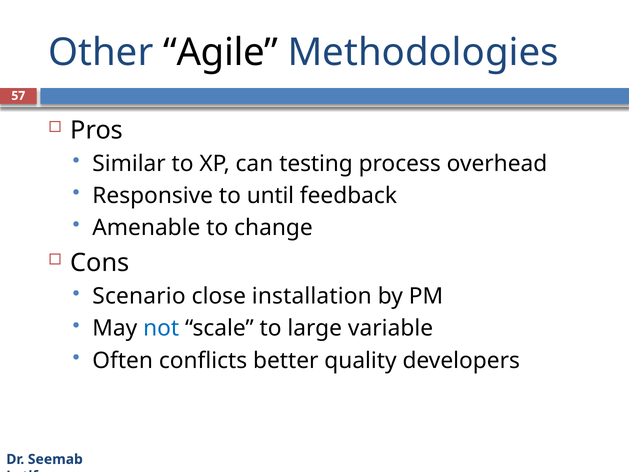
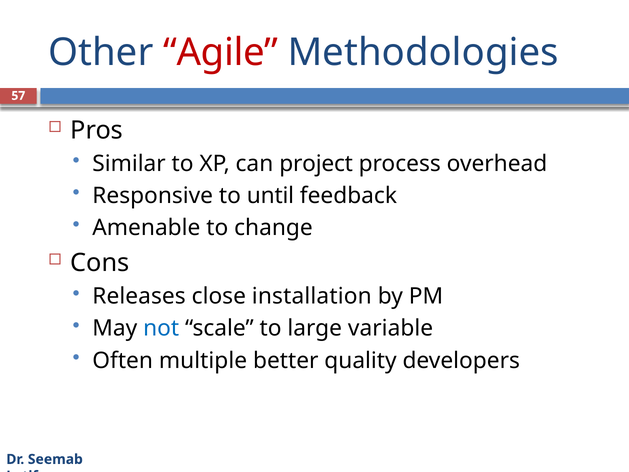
Agile colour: black -> red (221, 52)
testing: testing -> project (316, 164)
Scenario: Scenario -> Releases (139, 296)
conflicts: conflicts -> multiple (203, 360)
